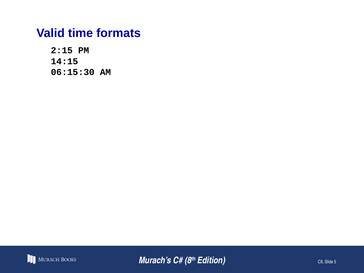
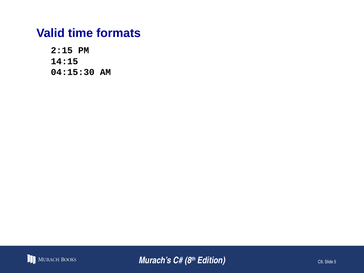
06:15:30: 06:15:30 -> 04:15:30 (73, 72)
